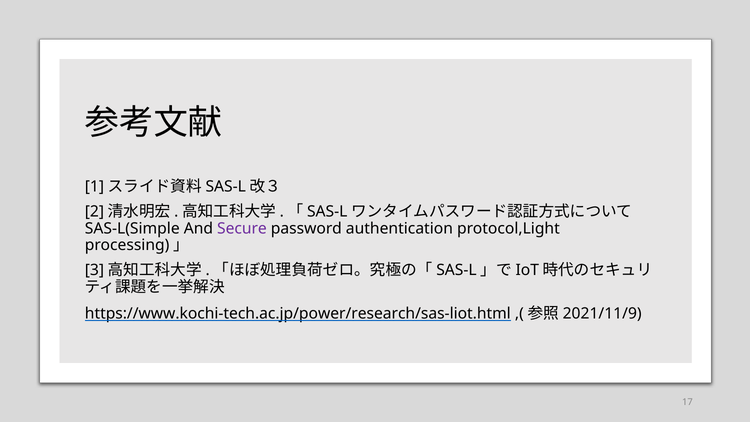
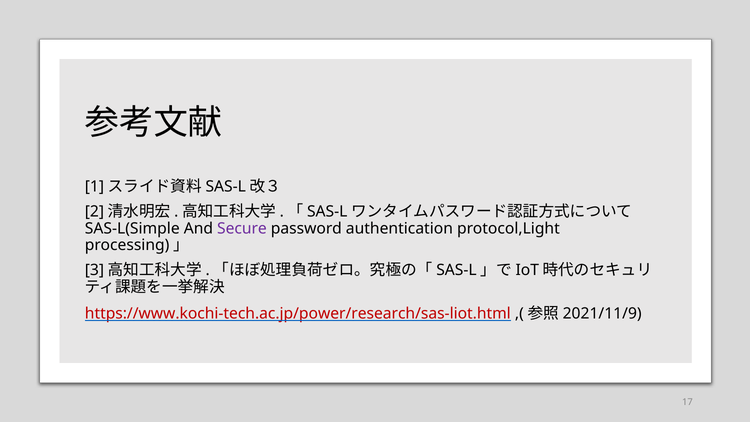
https://www.kochi-tech.ac.jp/power/research/sas-liot.html colour: black -> red (298, 313)
